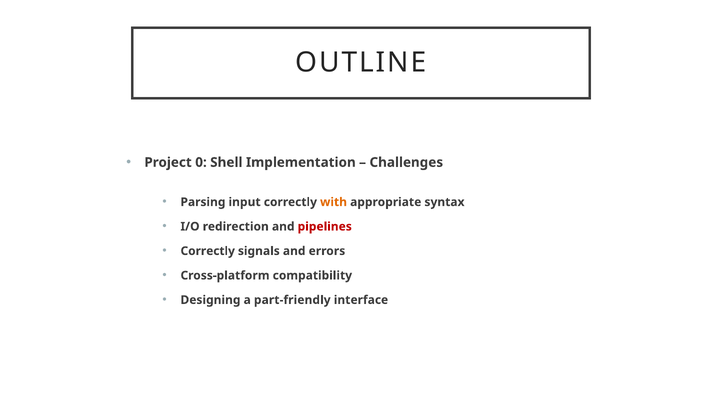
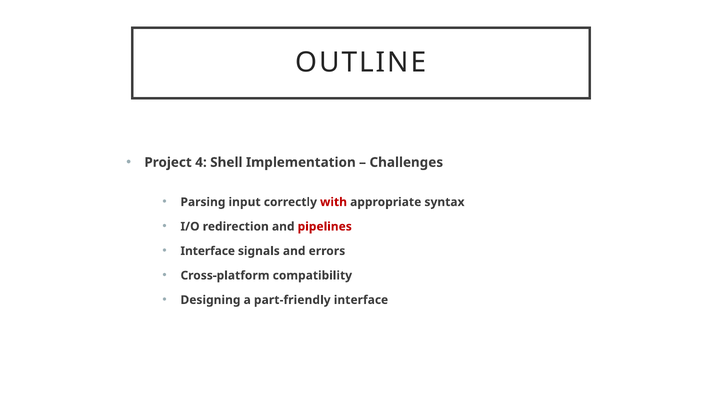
0: 0 -> 4 (201, 162)
with colour: orange -> red (334, 202)
Correctly: Correctly -> Interface (208, 251)
